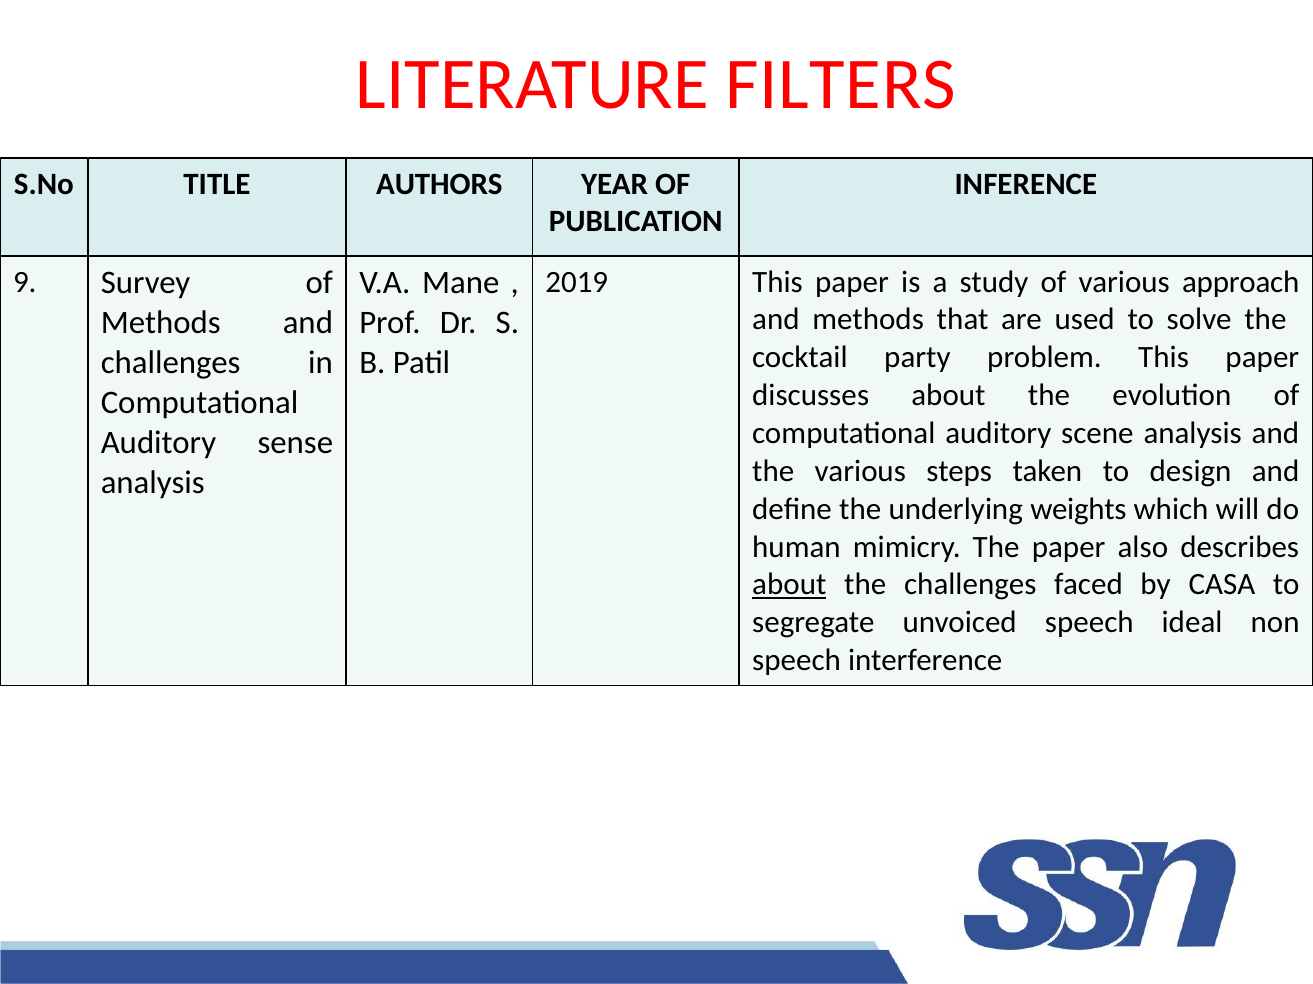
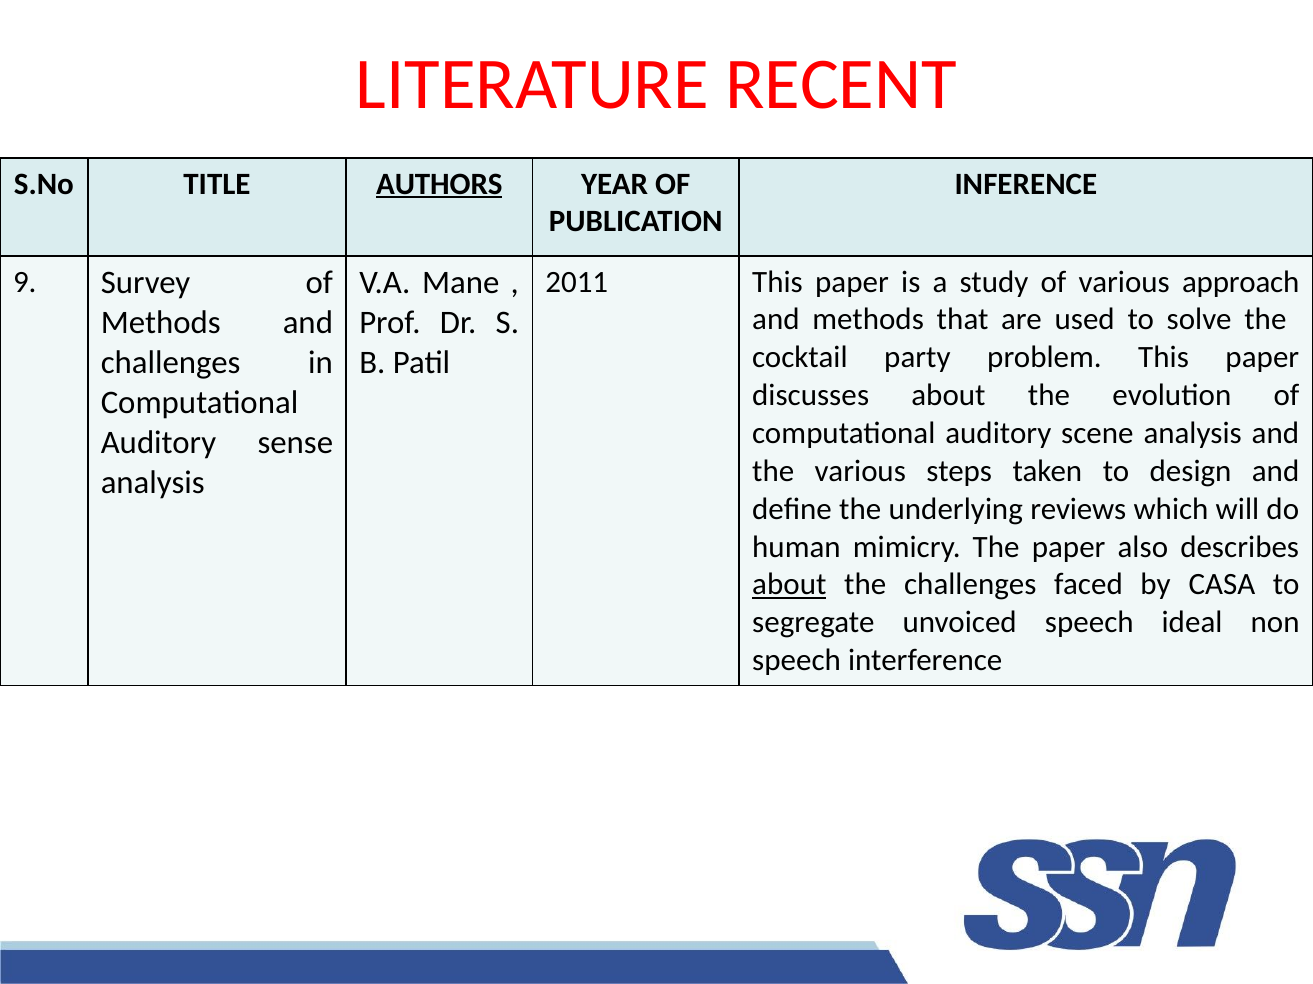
FILTERS: FILTERS -> RECENT (841, 84)
AUTHORS underline: none -> present (439, 184)
2019: 2019 -> 2011 (577, 282)
weights: weights -> reviews (1078, 509)
